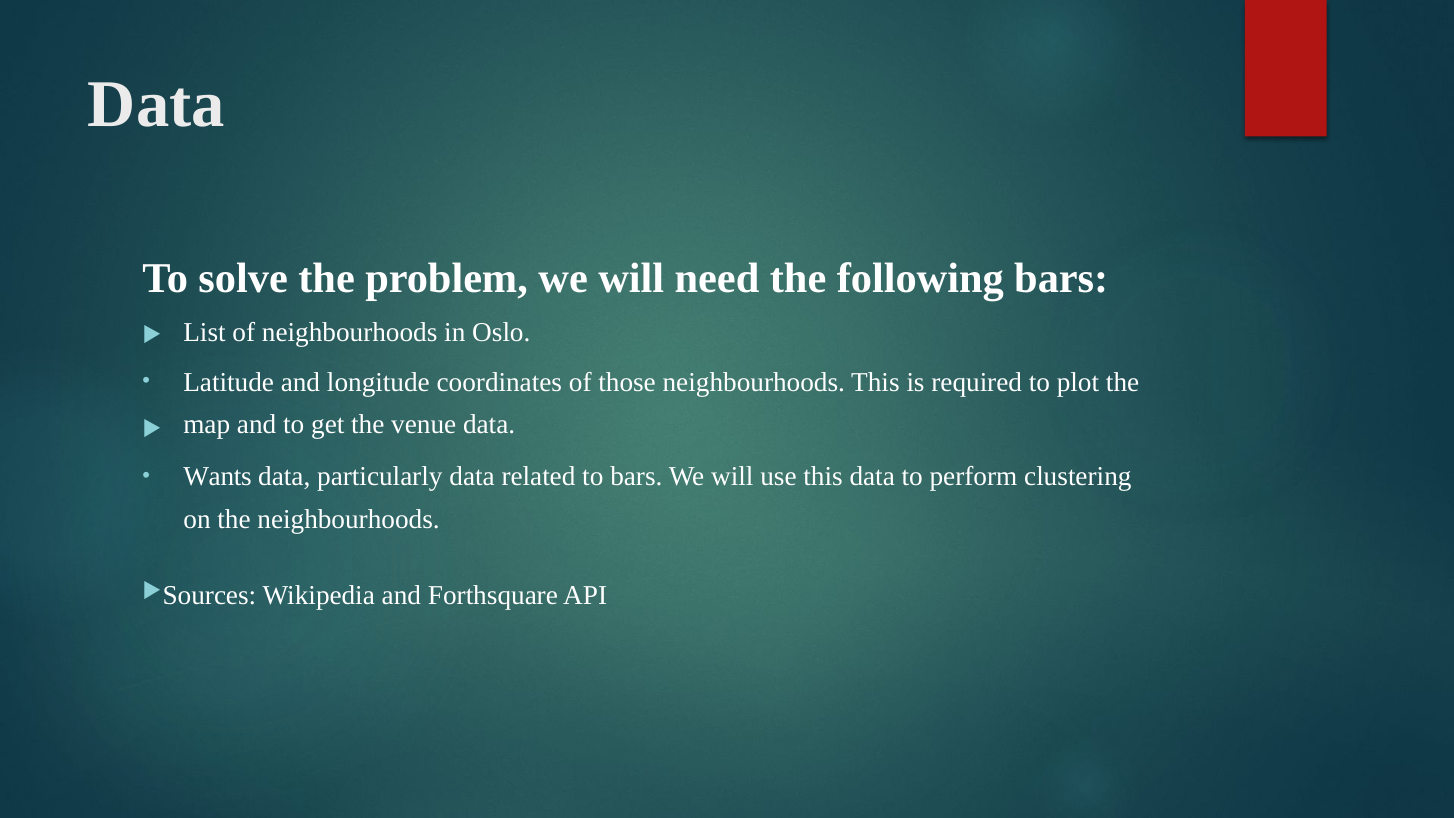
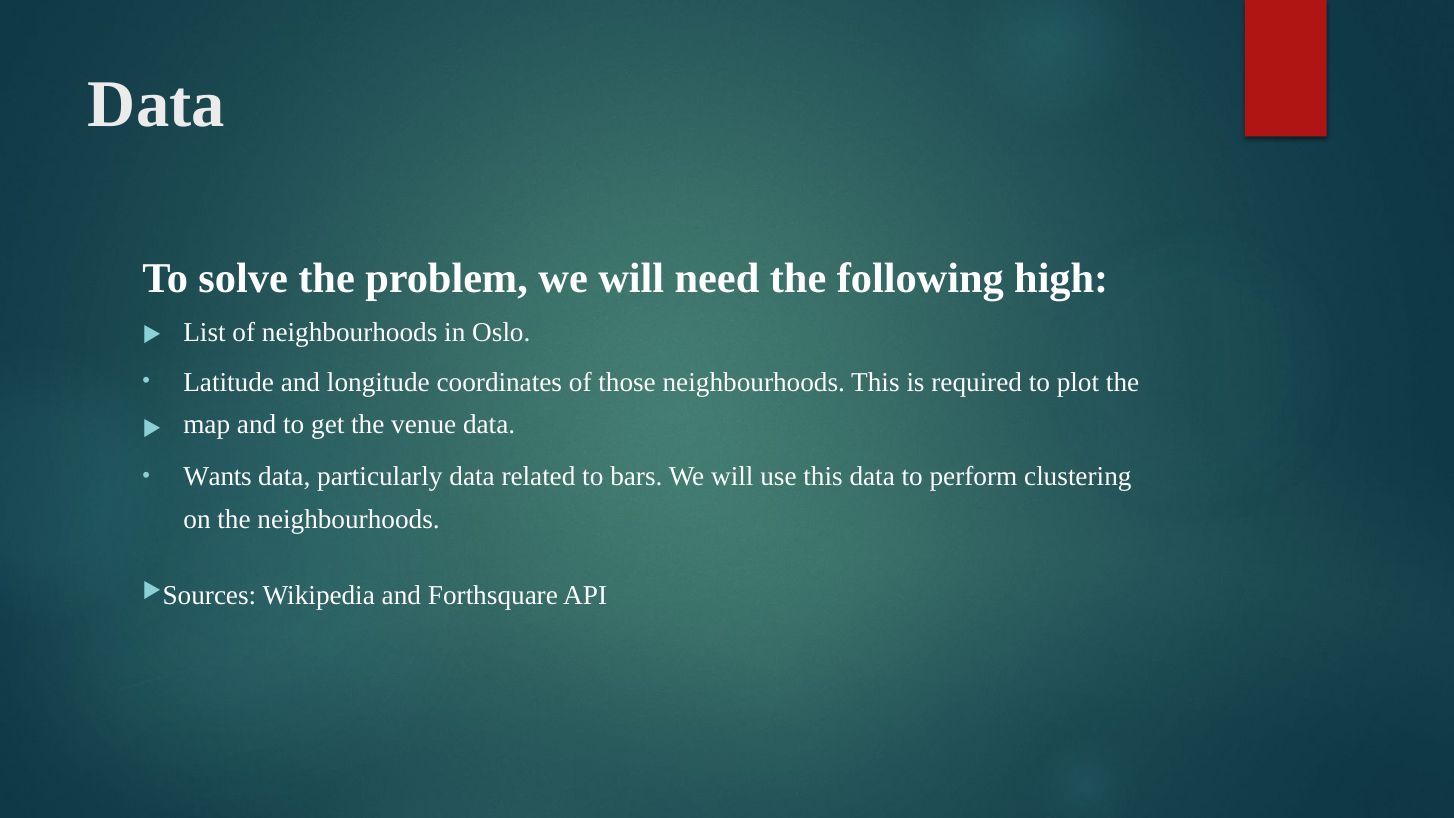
following bars: bars -> high (1061, 279)
